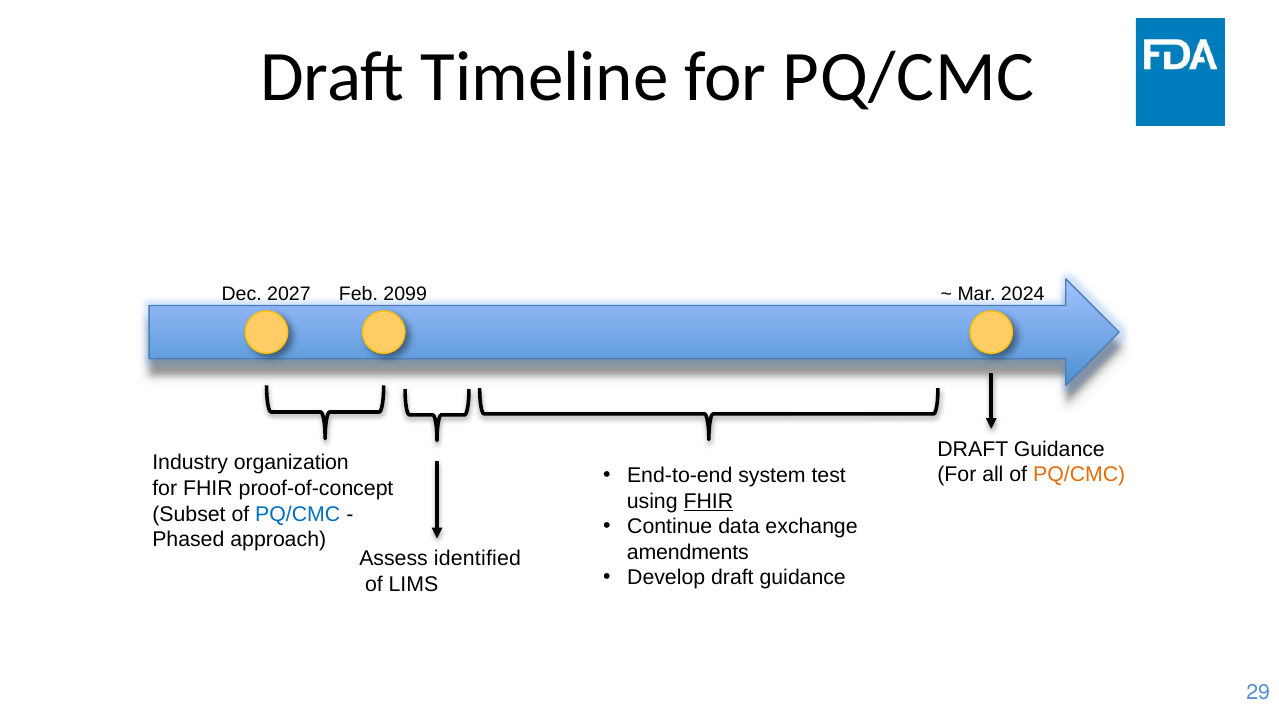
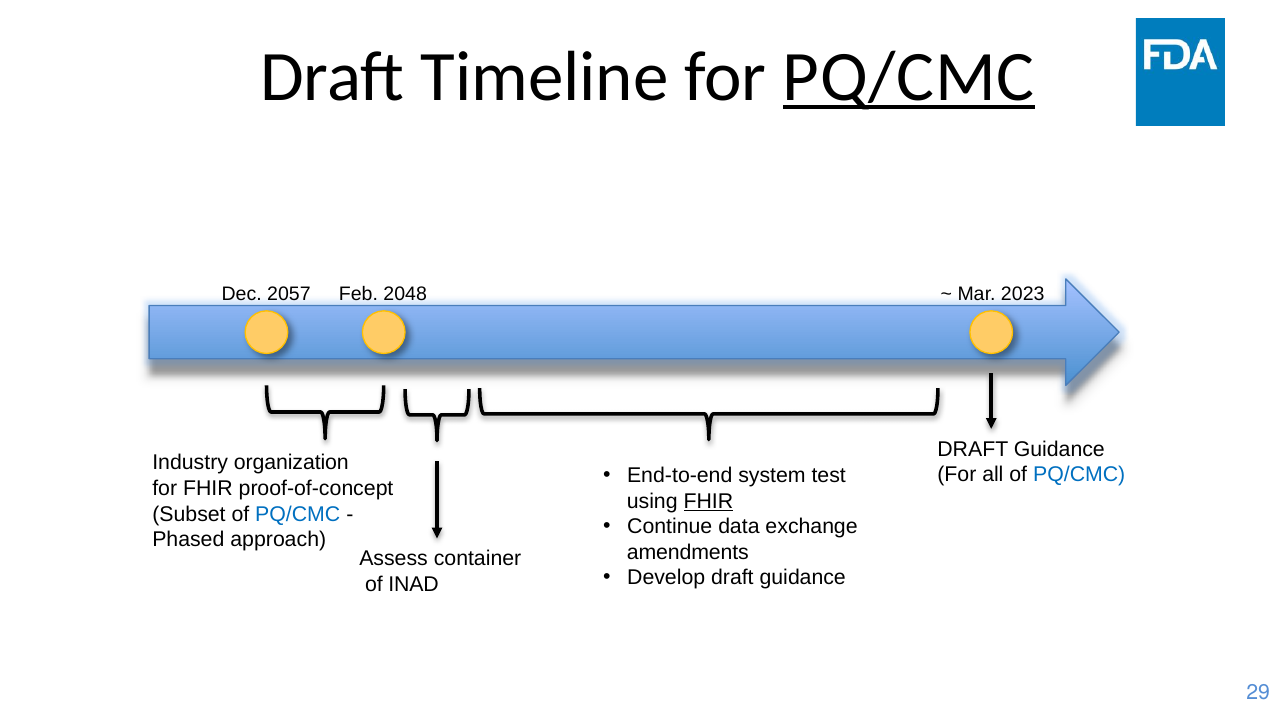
PQ/CMC underline: none -> present (909, 77)
2024: 2024 -> 2023 (1023, 294)
2027: 2027 -> 2057 (289, 295)
2099: 2099 -> 2048 (405, 294)
PQ/CMC colour: orange -> blue (1079, 475)
identified: identified -> container (478, 559)
LIMS: LIMS -> INAD (414, 585)
